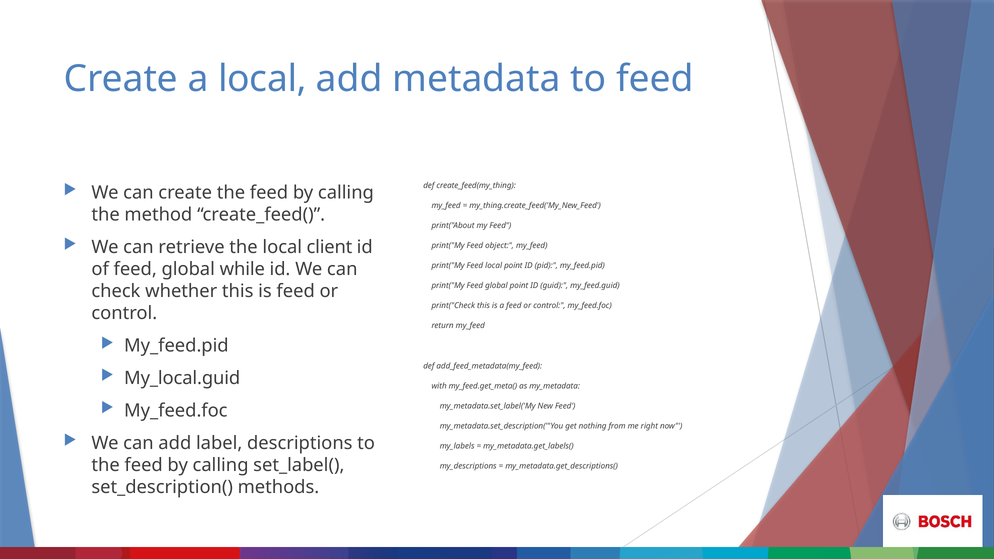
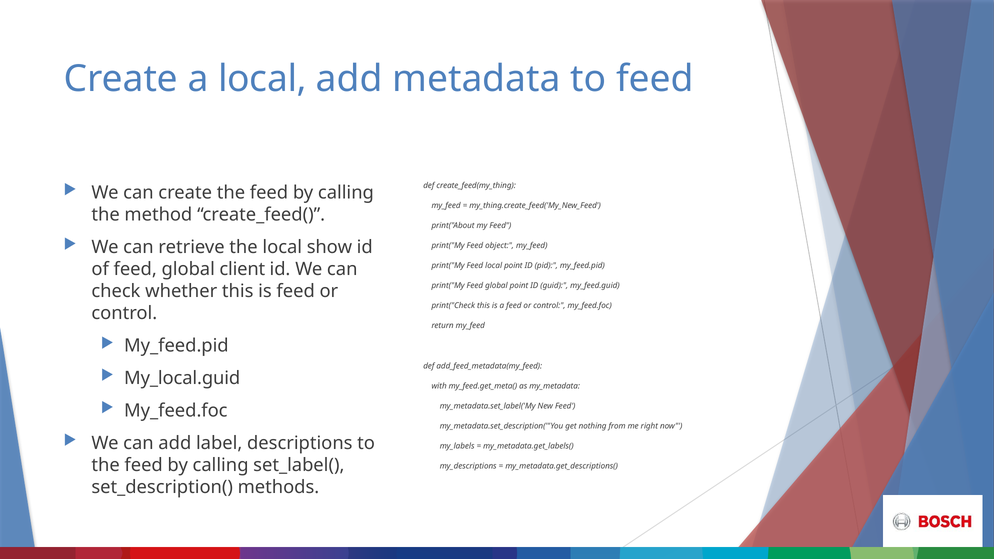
client: client -> show (329, 247)
while: while -> client (242, 269)
